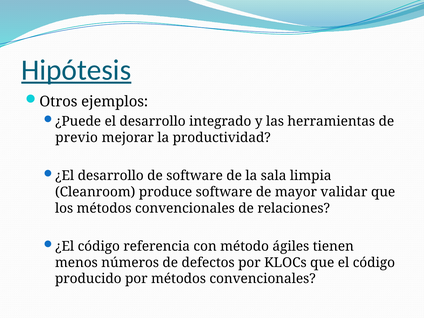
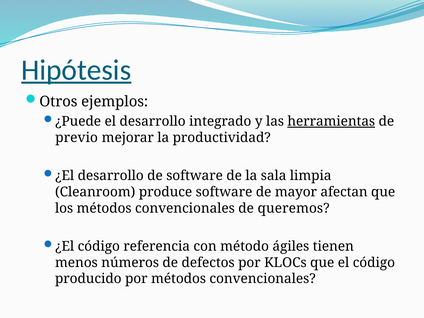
herramientas underline: none -> present (331, 121)
validar: validar -> afectan (344, 192)
relaciones: relaciones -> queremos (294, 208)
